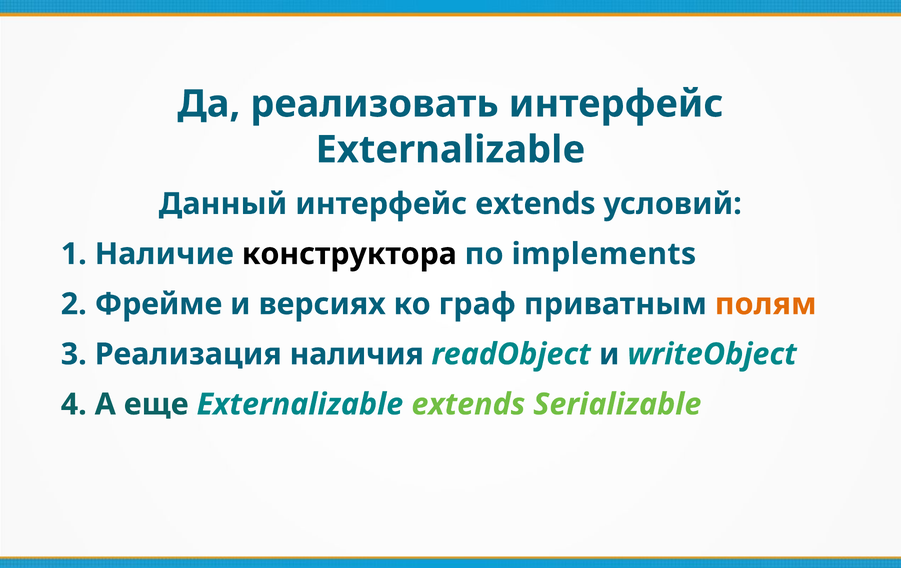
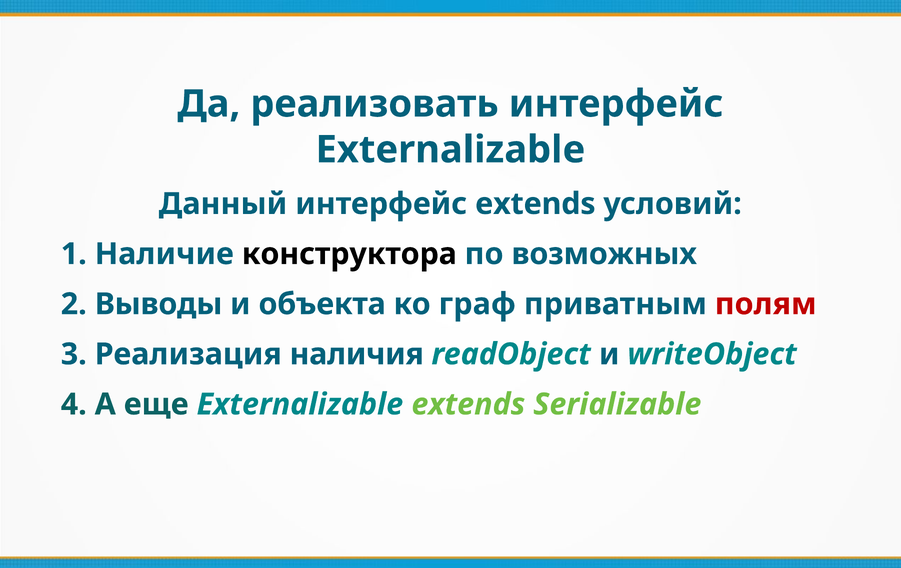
implements: implements -> возможных (604, 254)
Фрейме: Фрейме -> Выводы (159, 304)
версиях: версиях -> объекта (322, 304)
полям colour: orange -> red (766, 304)
